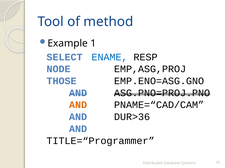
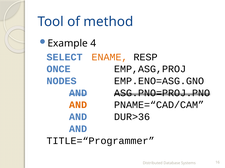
1: 1 -> 4 (93, 43)
ENAME colour: blue -> orange (110, 57)
NODE: NODE -> ONCE (59, 69)
THOSE: THOSE -> NODES (62, 81)
